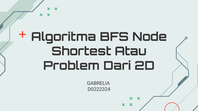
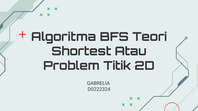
Node: Node -> Teori (150, 37)
Dari: Dari -> Titik (117, 66)
